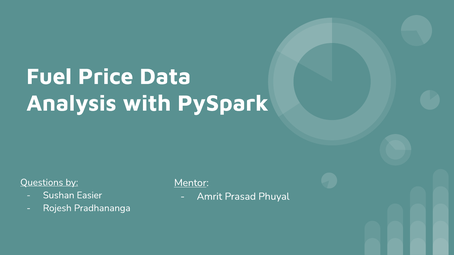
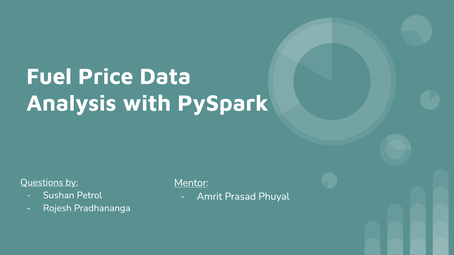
Easier: Easier -> Petrol (89, 195)
